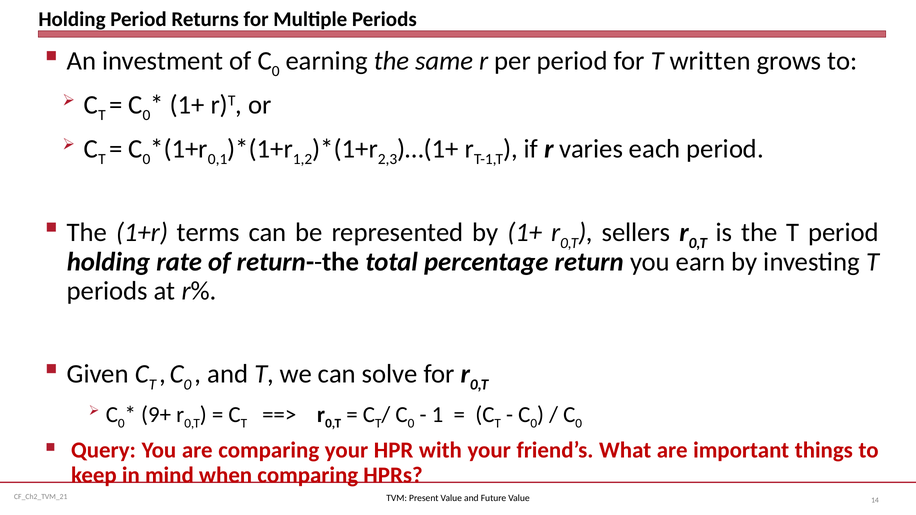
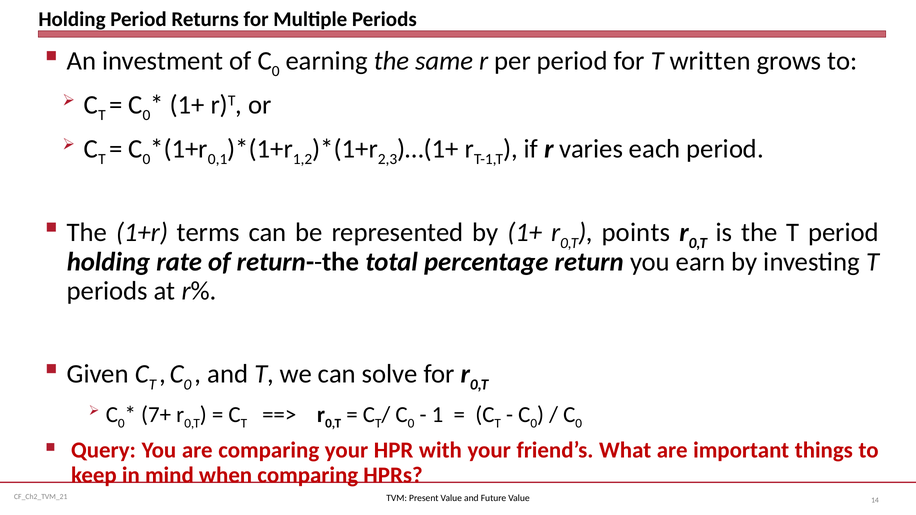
sellers: sellers -> points (636, 233)
9+: 9+ -> 7+ (156, 415)
